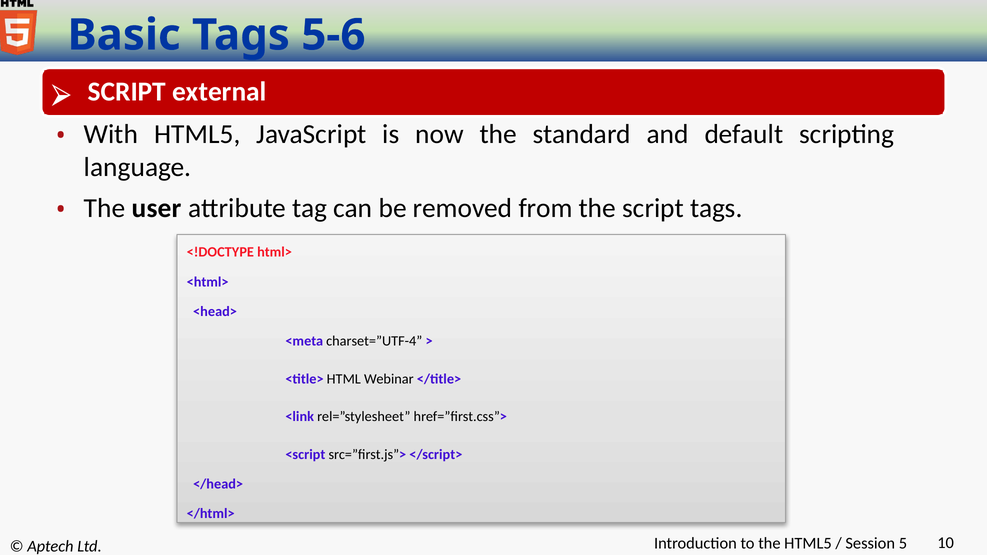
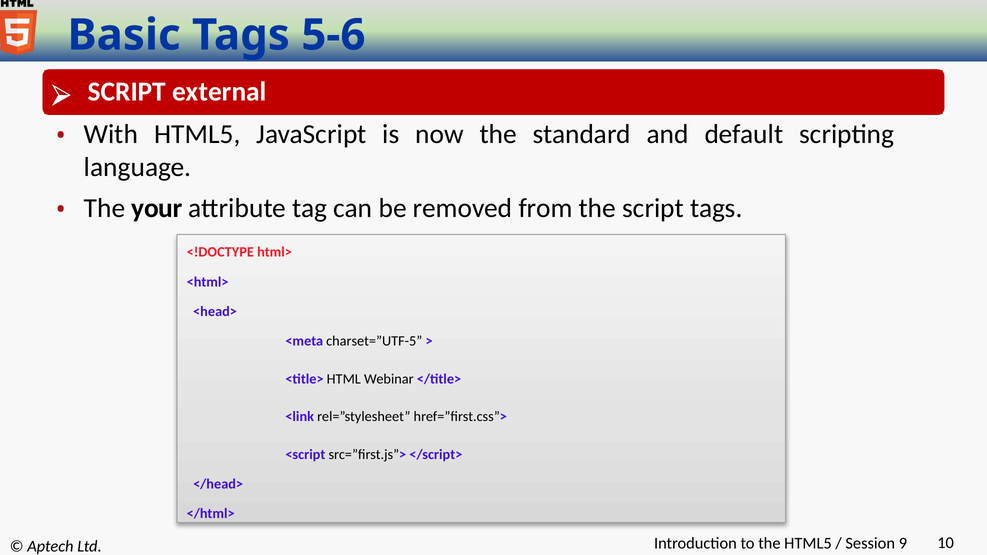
user: user -> your (157, 208)
charset=”UTF-4: charset=”UTF-4 -> charset=”UTF-5 (374, 341)
5: 5 -> 9 (903, 543)
